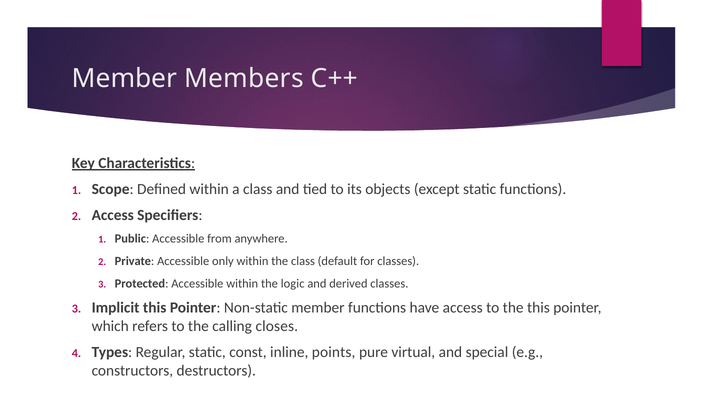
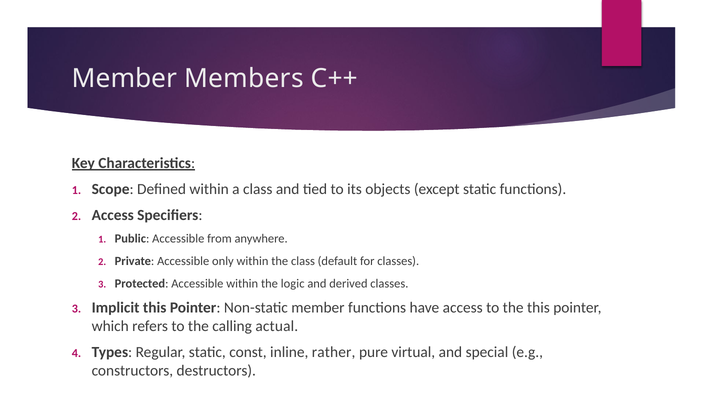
closes: closes -> actual (277, 326)
points: points -> rather (334, 351)
